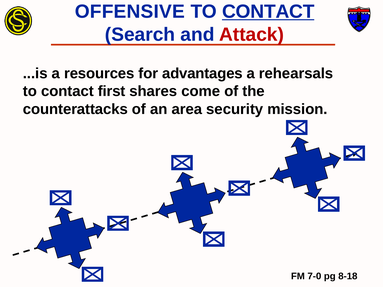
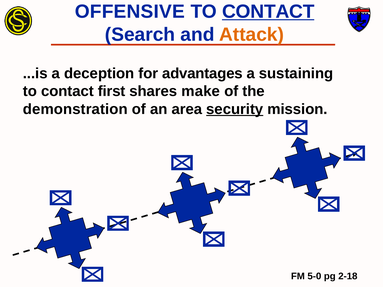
Attack colour: red -> orange (252, 34)
resources: resources -> deception (99, 73)
rehearsals: rehearsals -> sustaining (296, 73)
come: come -> make (201, 91)
counterattacks: counterattacks -> demonstration (75, 109)
security underline: none -> present (235, 109)
7-0: 7-0 -> 5-0 (314, 276)
8-18: 8-18 -> 2-18 (348, 276)
